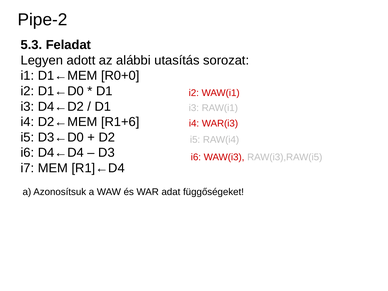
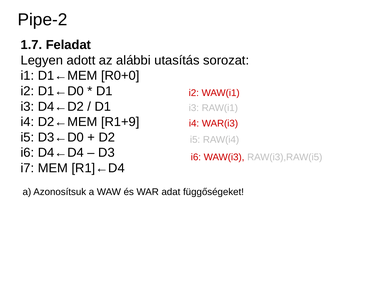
5.3: 5.3 -> 1.7 (31, 45)
R1+6: R1+6 -> R1+9 (120, 122)
